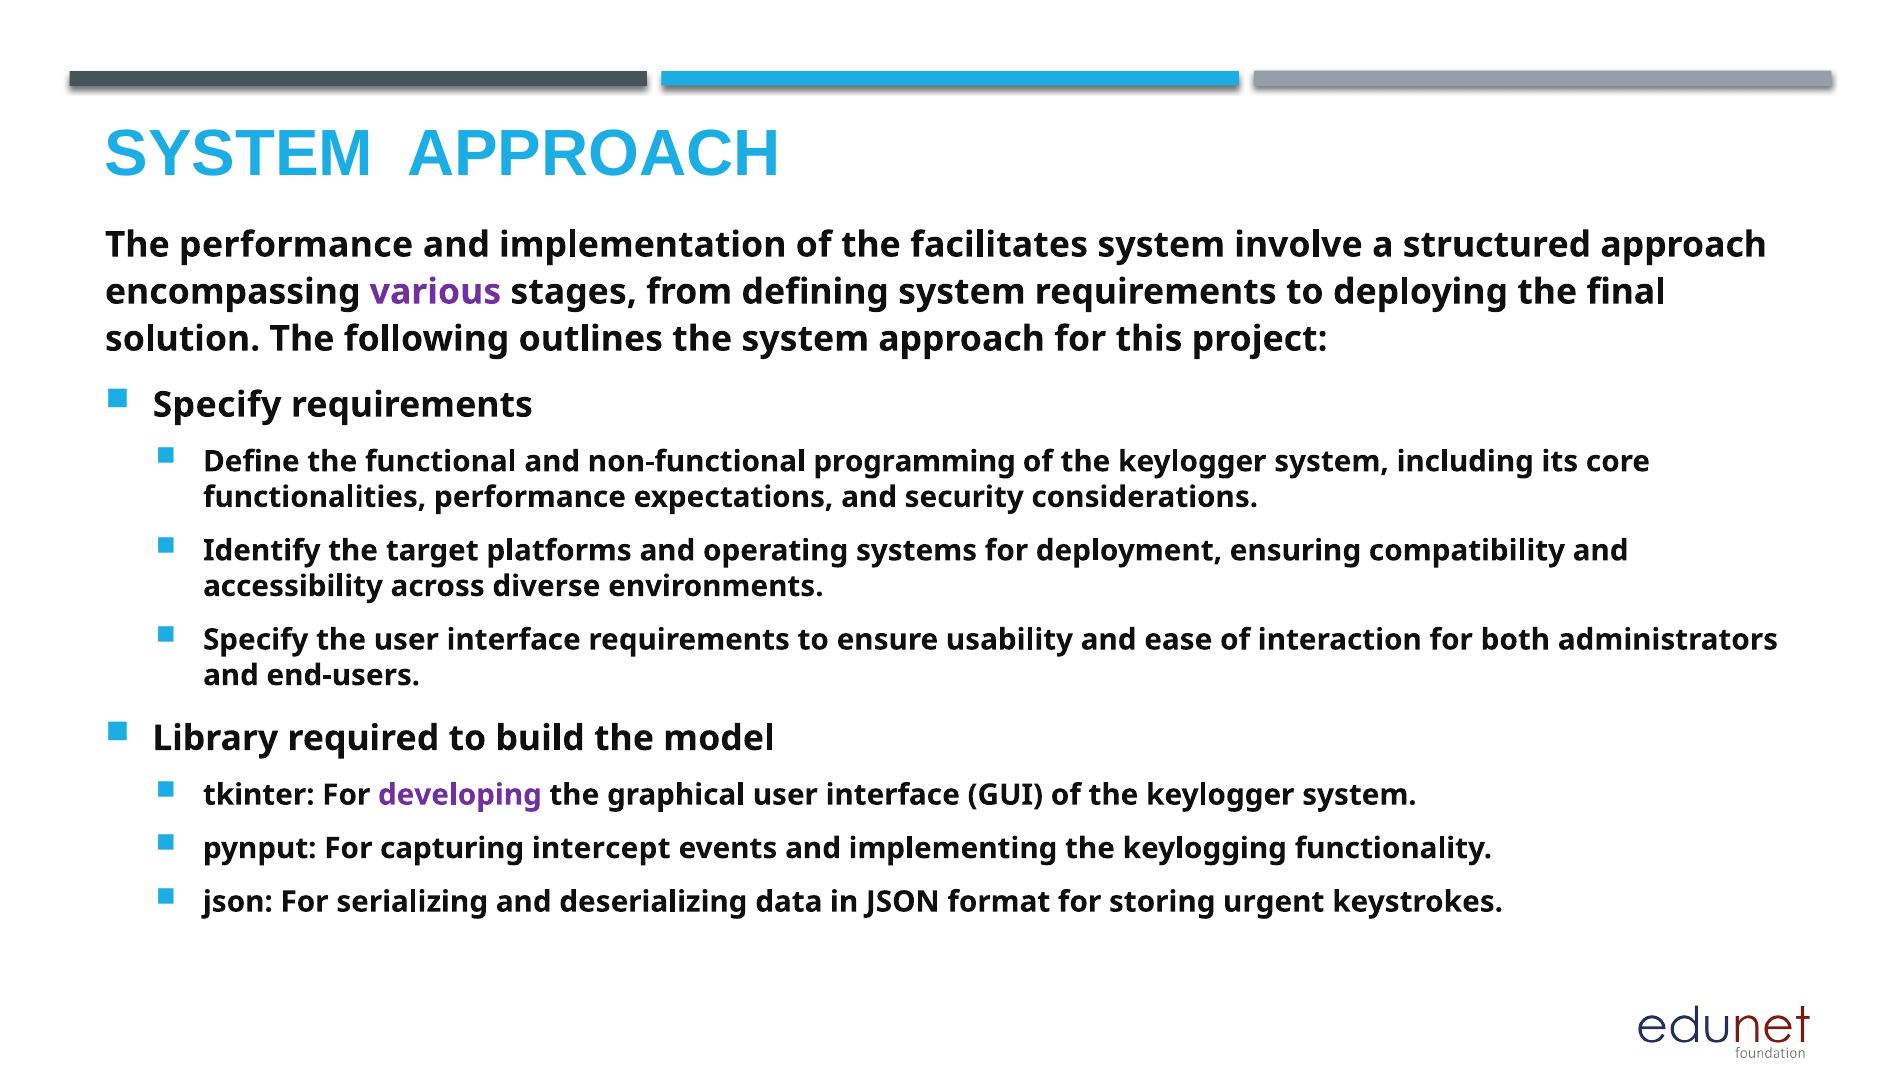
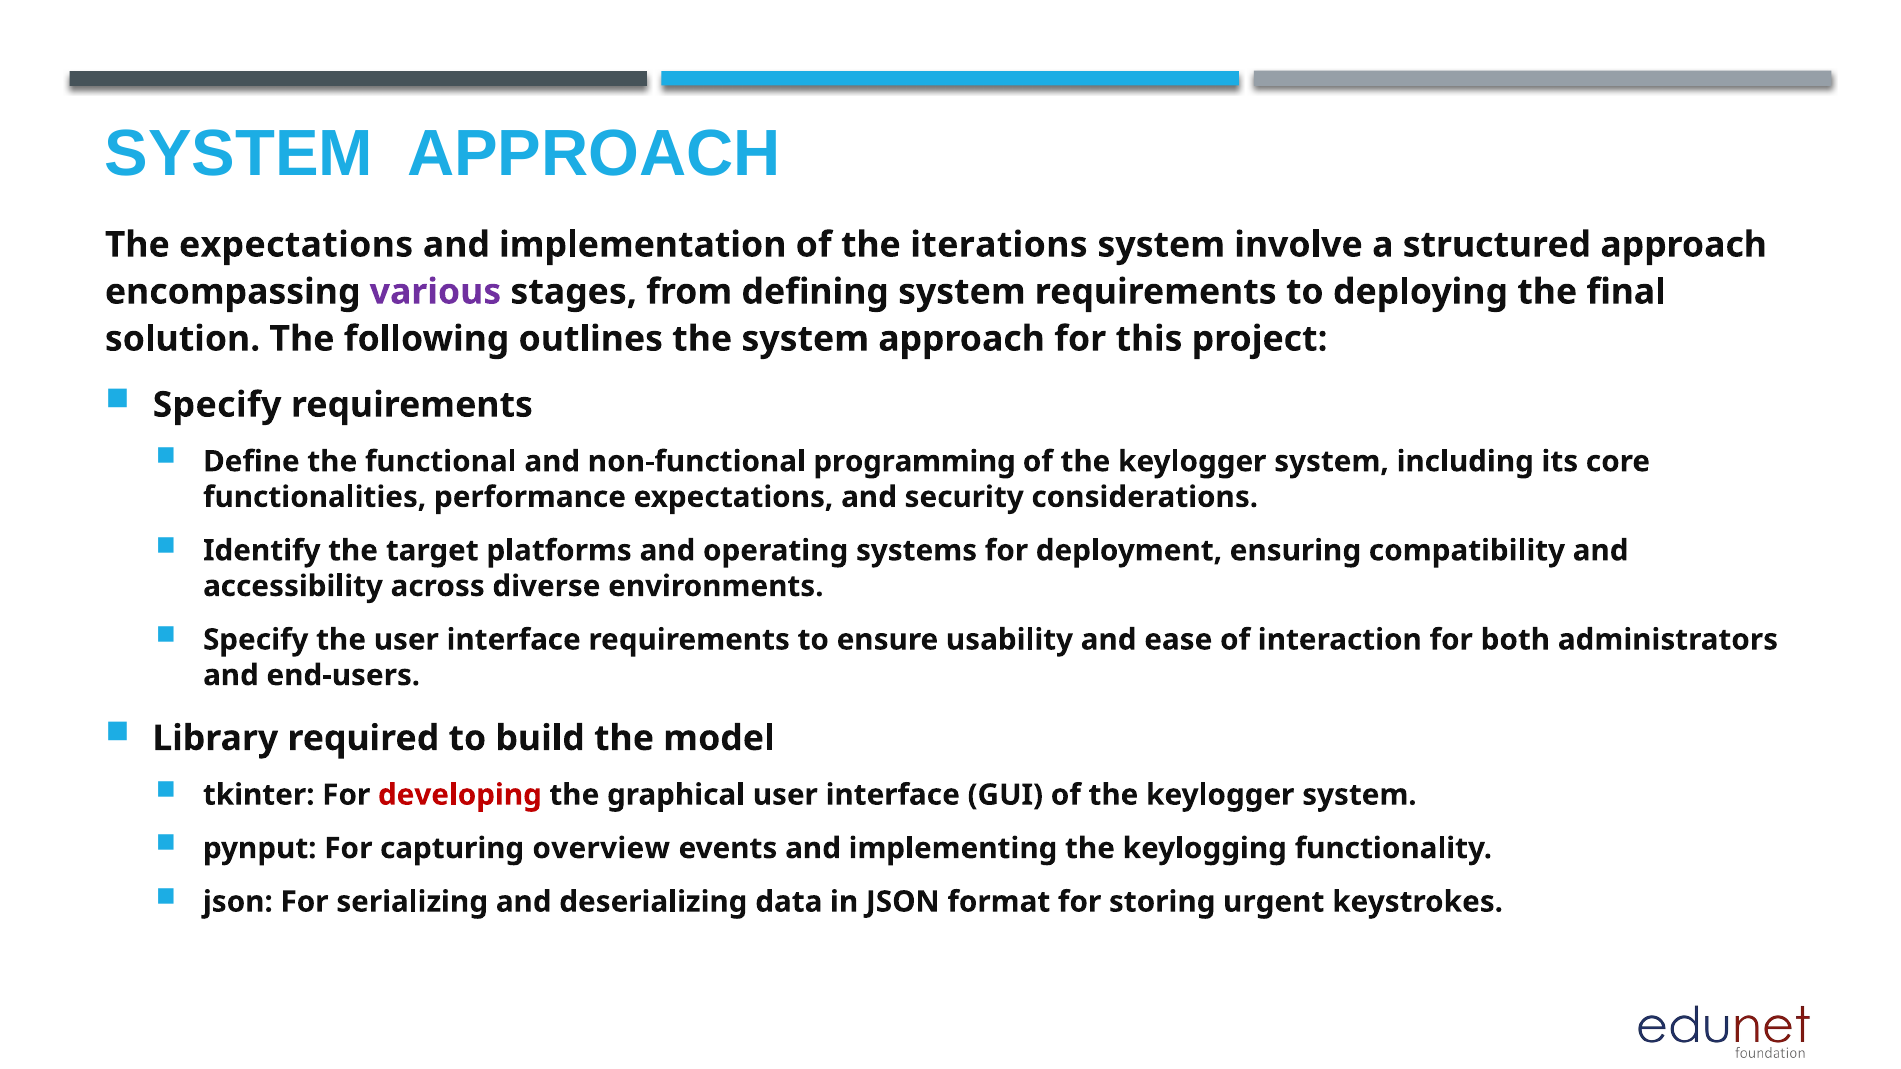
The performance: performance -> expectations (296, 245)
facilitates: facilitates -> iterations (999, 245)
developing colour: purple -> red (460, 795)
intercept: intercept -> overview (601, 849)
